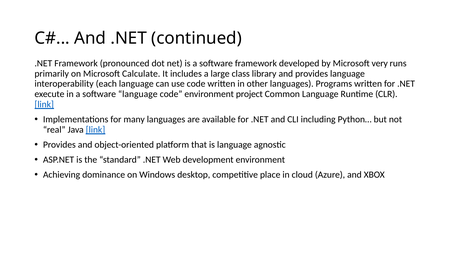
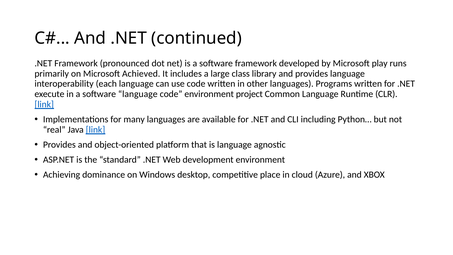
very: very -> play (380, 63)
Calculate: Calculate -> Achieved (141, 74)
